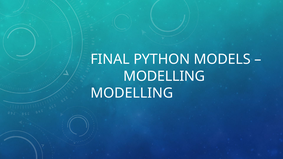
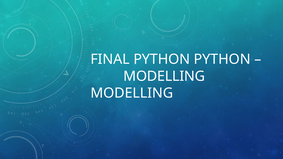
PYTHON MODELS: MODELS -> PYTHON (222, 59)
